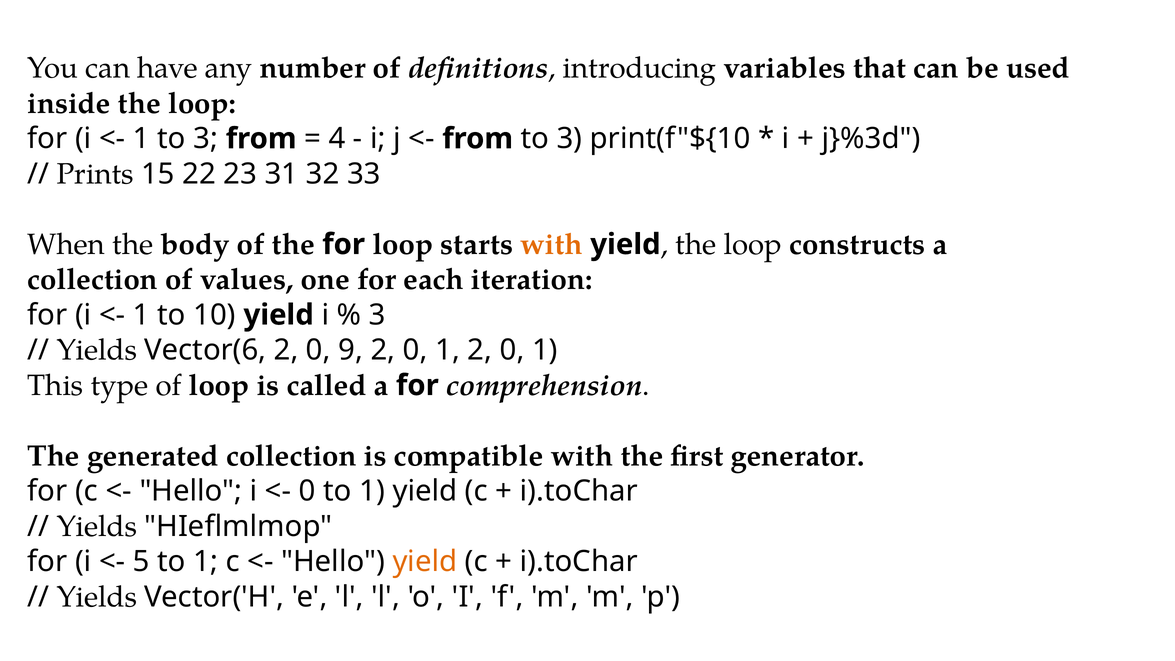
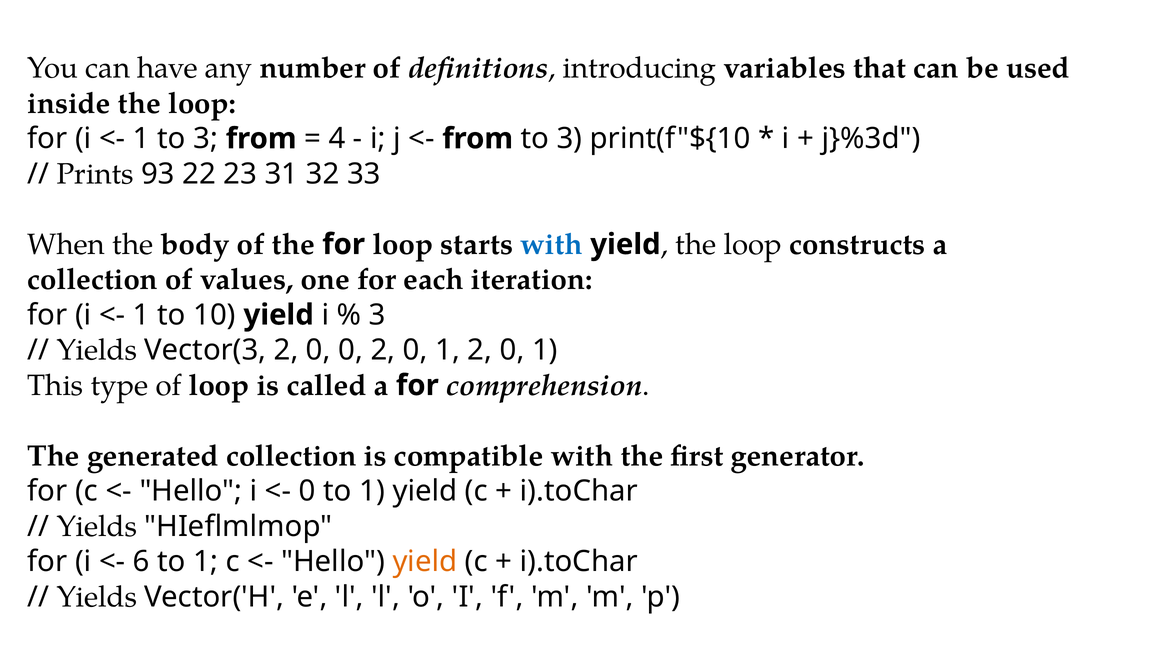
15: 15 -> 93 (158, 174)
with colour: orange -> blue (551, 244)
Vector(6: Vector(6 -> Vector(3 (205, 350)
0 9: 9 -> 0 (351, 350)
5: 5 -> 6 (141, 562)
